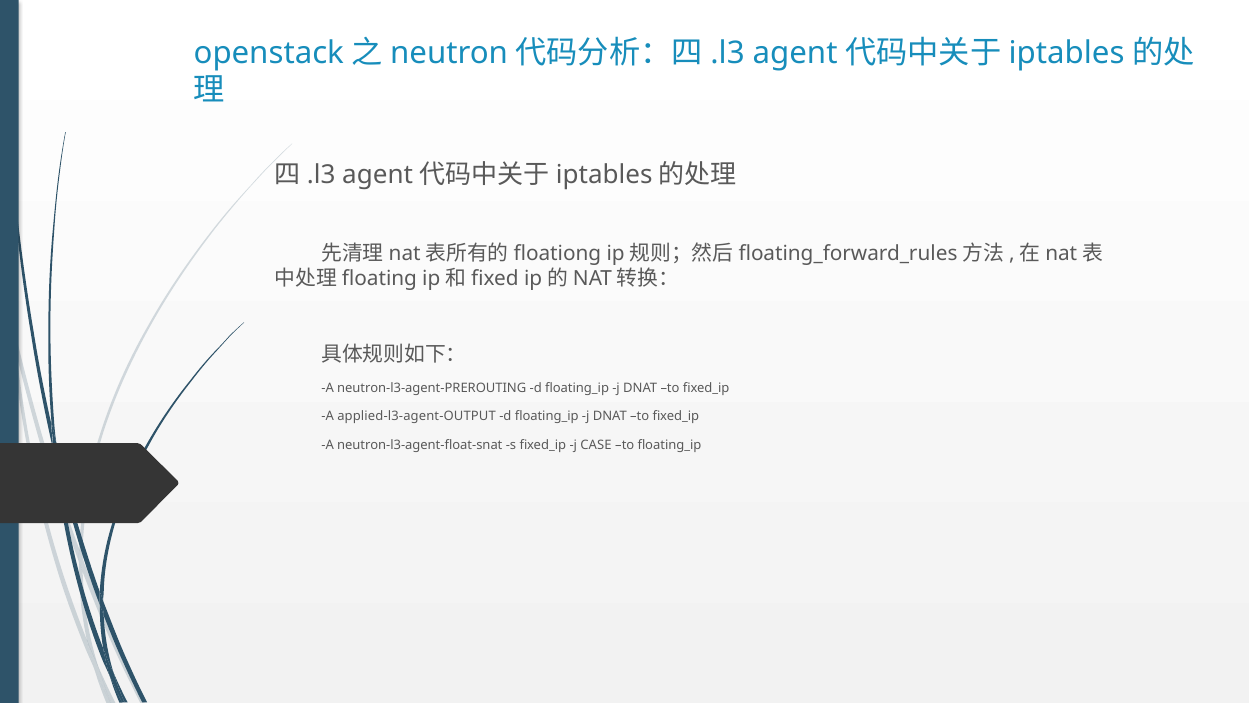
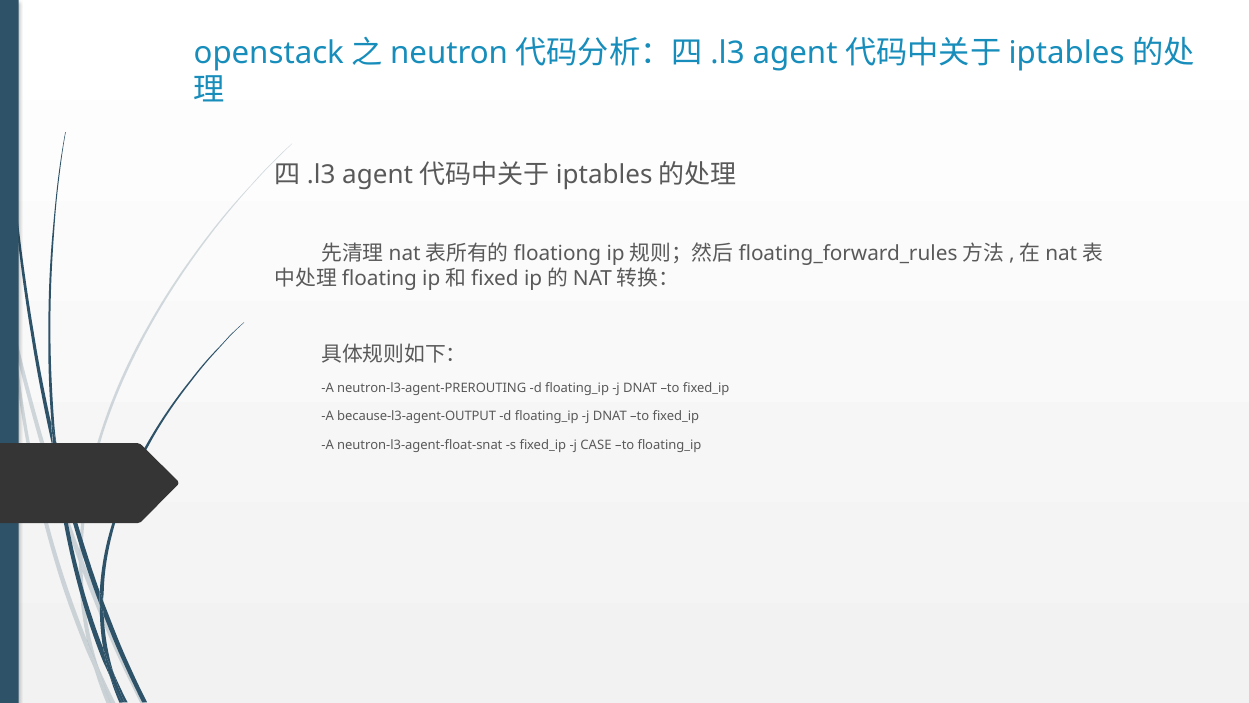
applied-l3-agent-OUTPUT: applied-l3-agent-OUTPUT -> because-l3-agent-OUTPUT (417, 416)
